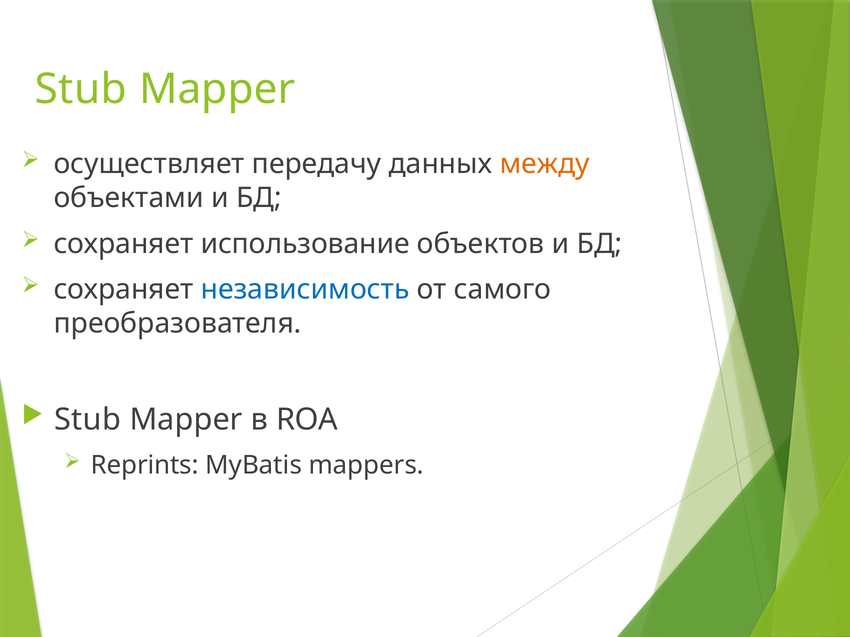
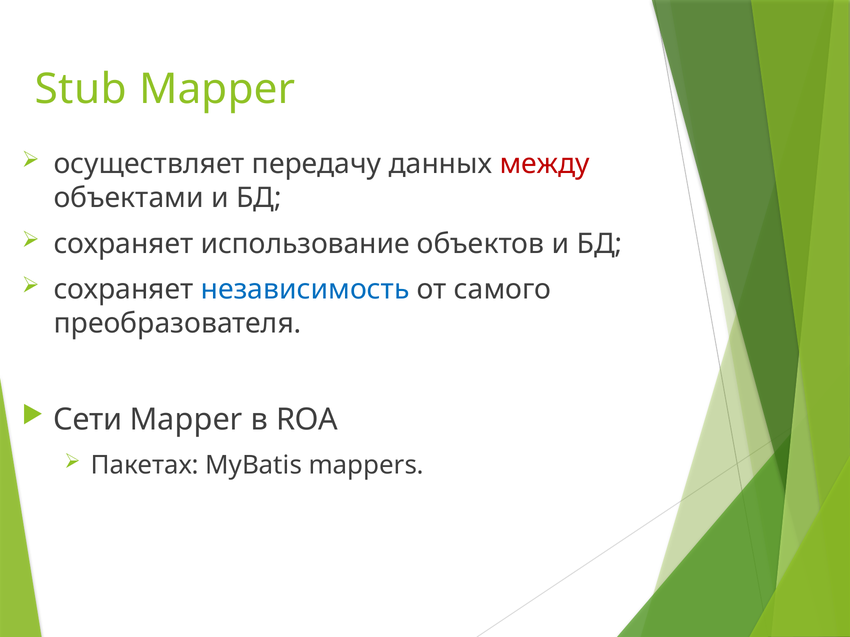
между colour: orange -> red (545, 164)
Stub: Stub -> Сети (88, 420)
Reprints: Reprints -> Пакетах (145, 465)
